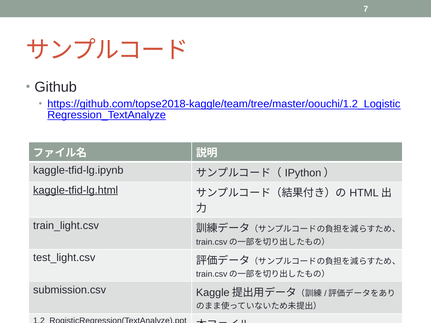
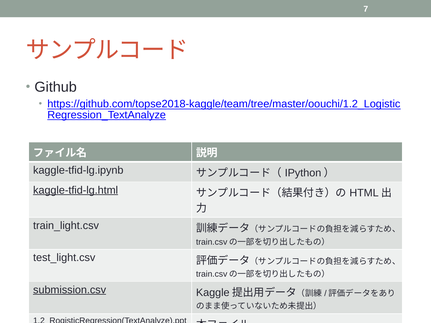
submission.csv underline: none -> present (70, 290)
